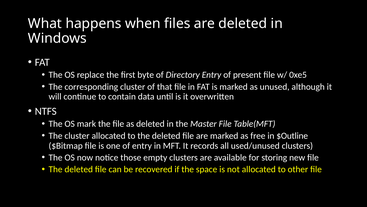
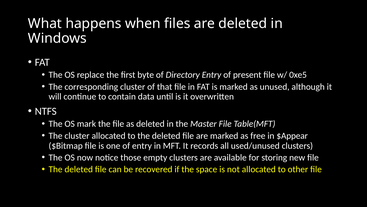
$Outline: $Outline -> $Appear (292, 135)
